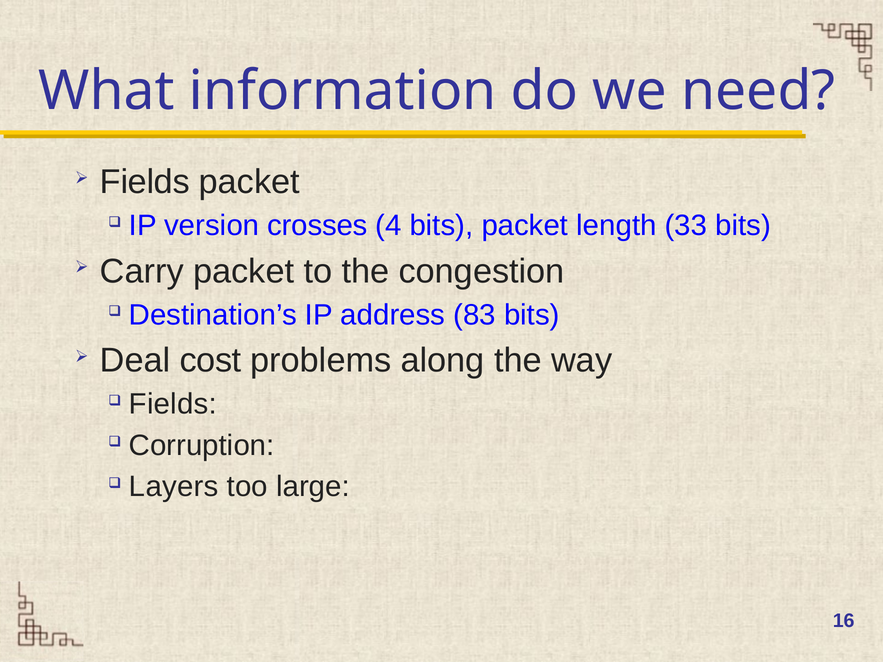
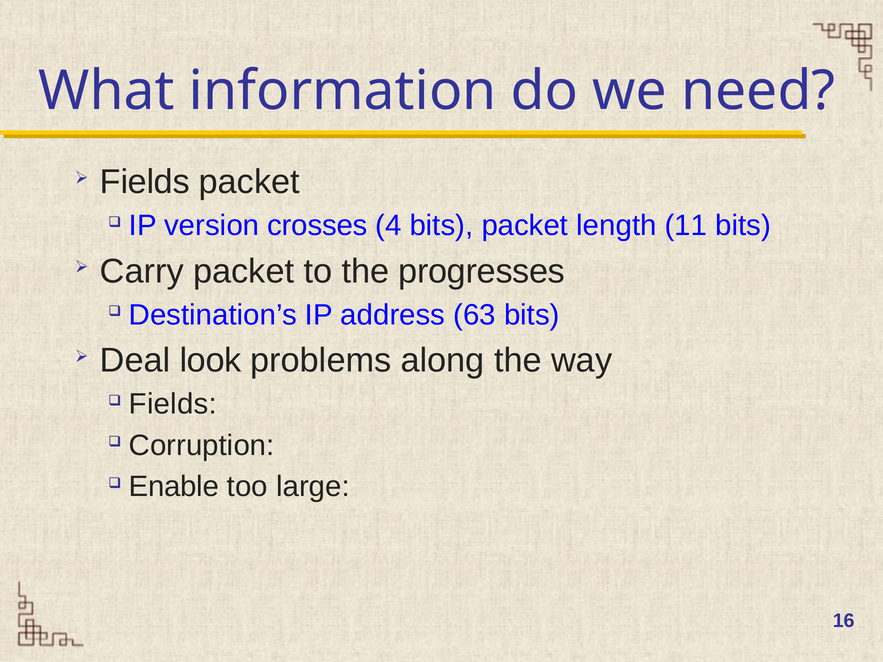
33: 33 -> 11 (686, 226)
congestion: congestion -> progresses (482, 271)
83: 83 -> 63 (475, 315)
cost: cost -> look (210, 361)
Layers: Layers -> Enable (174, 487)
